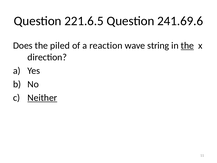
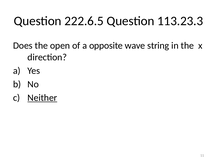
221.6.5: 221.6.5 -> 222.6.5 (84, 21)
241.69.6: 241.69.6 -> 113.23.3 (180, 21)
piled: piled -> open (60, 46)
reaction: reaction -> opposite (106, 46)
the underline: present -> none (187, 46)
